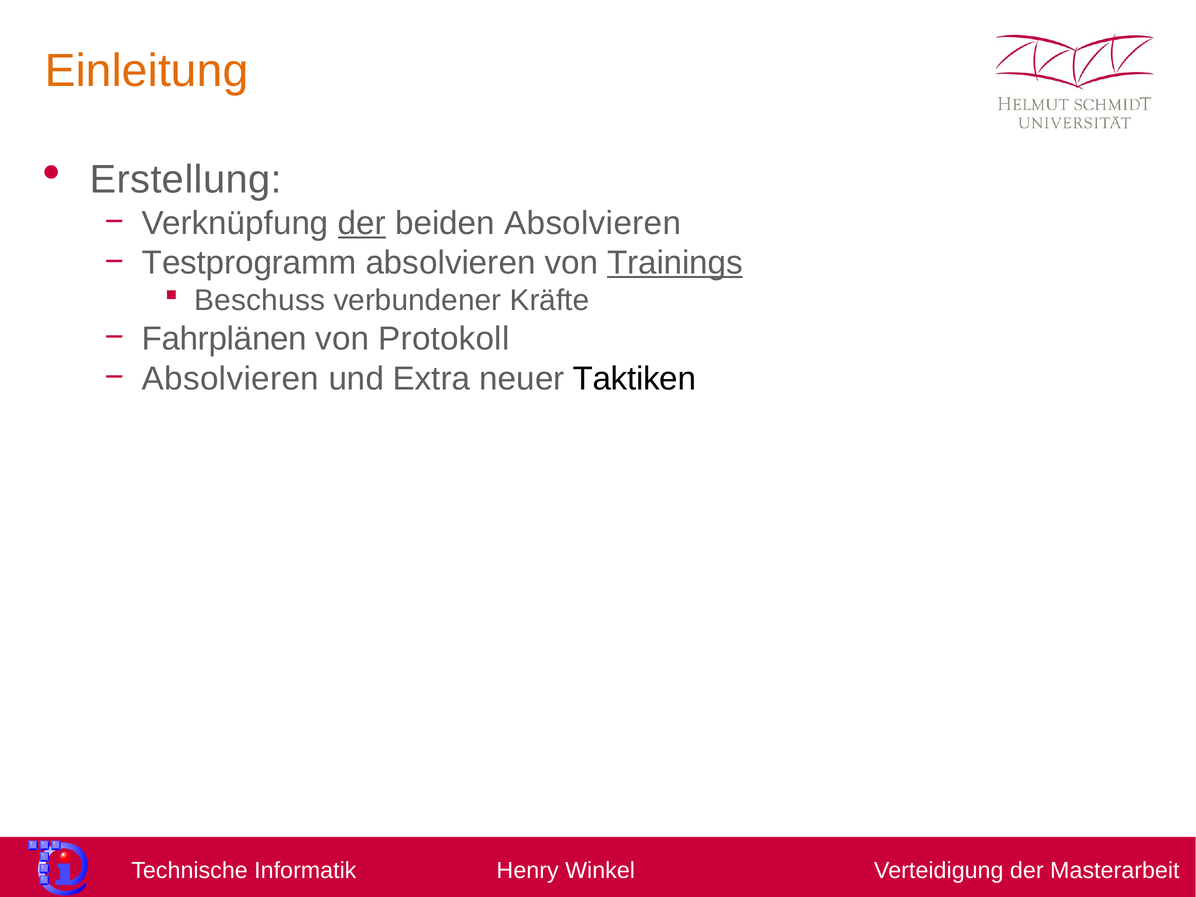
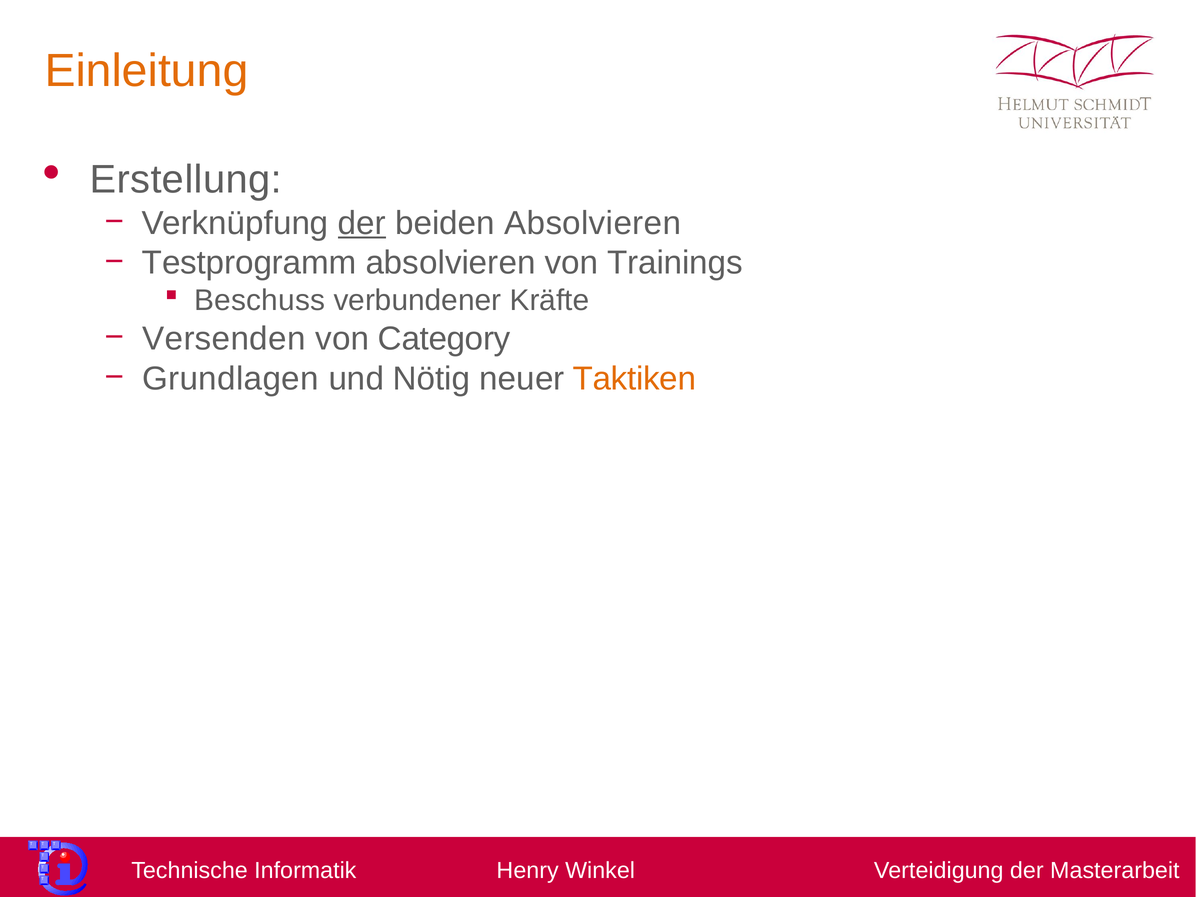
Trainings underline: present -> none (675, 263)
Fahrplänen: Fahrplänen -> Versenden (224, 339)
Protokoll: Protokoll -> Category (444, 339)
Absolvieren: Absolvieren -> Grundlagen (230, 379)
Extra: Extra -> Nötig (431, 379)
Taktiken colour: black -> orange (634, 379)
